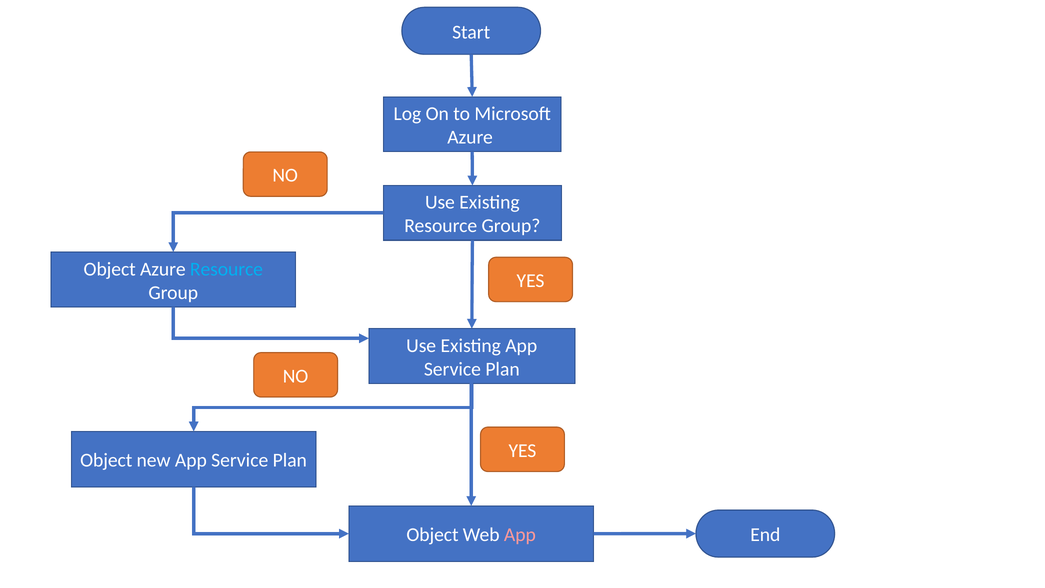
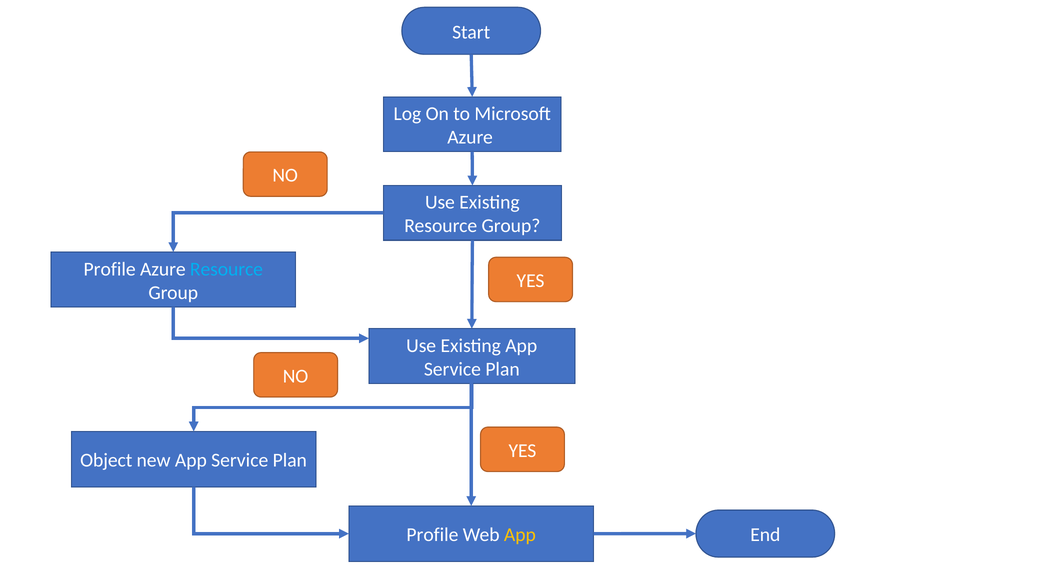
Object: Object -> Profile (110, 269)
Object: Object -> Profile (432, 535)
App colour: pink -> yellow (520, 535)
